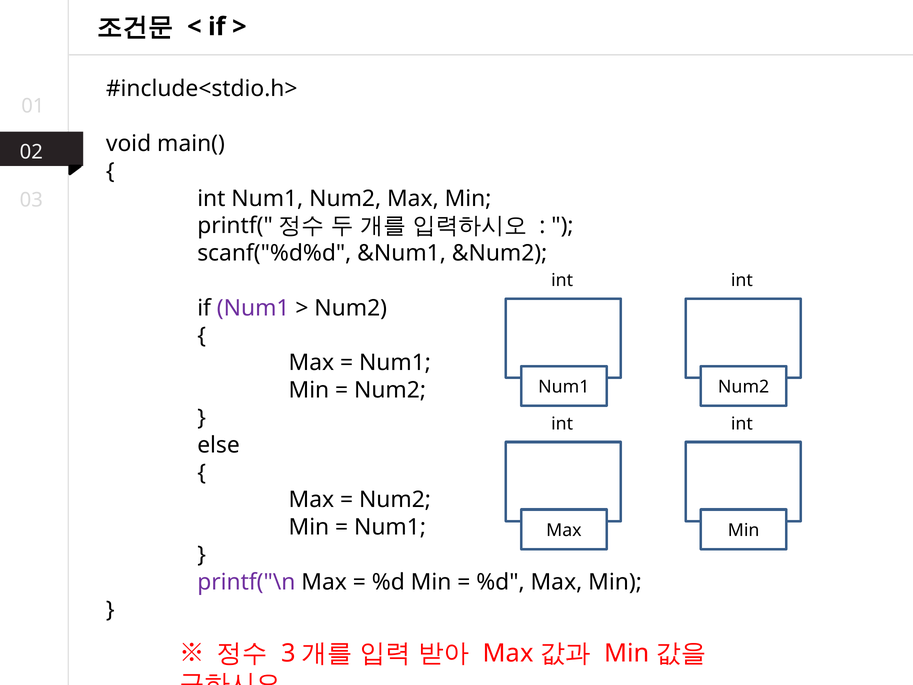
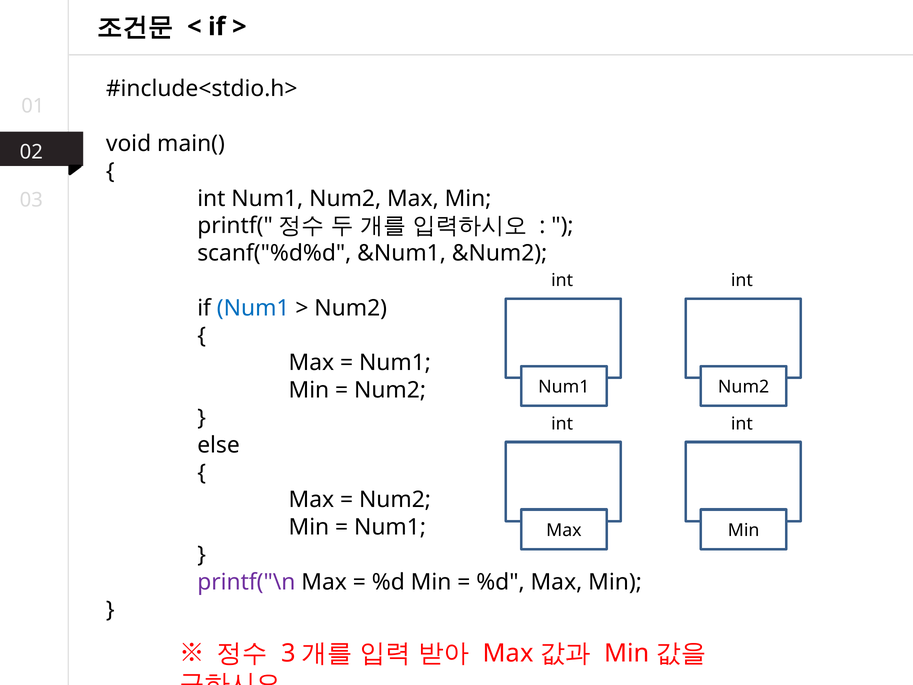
Num1 colour: purple -> blue (253, 308)
